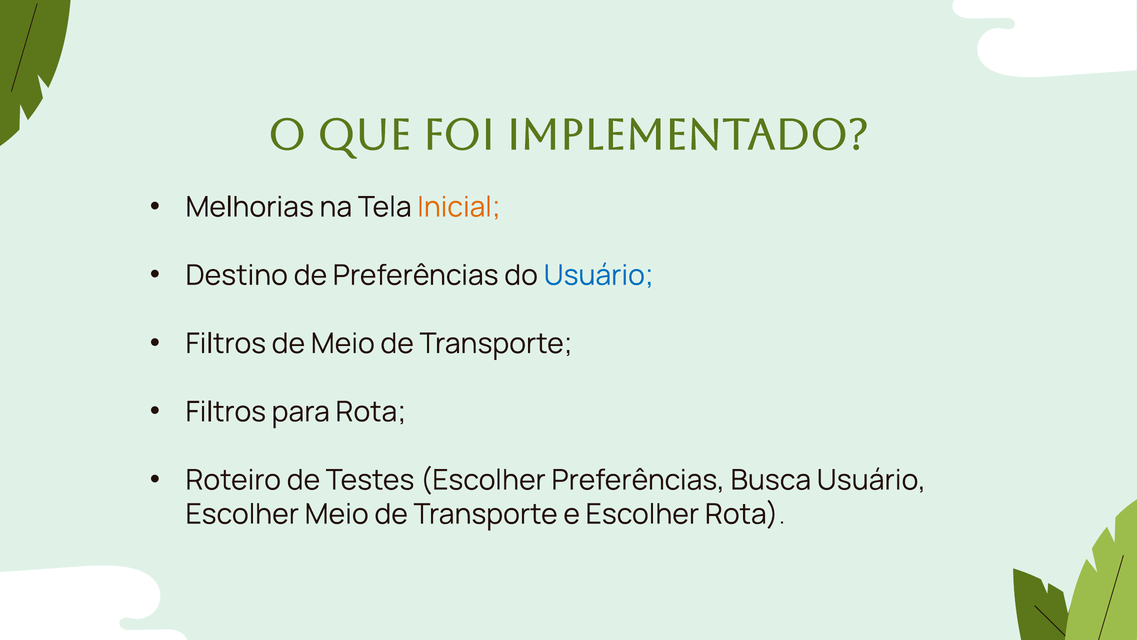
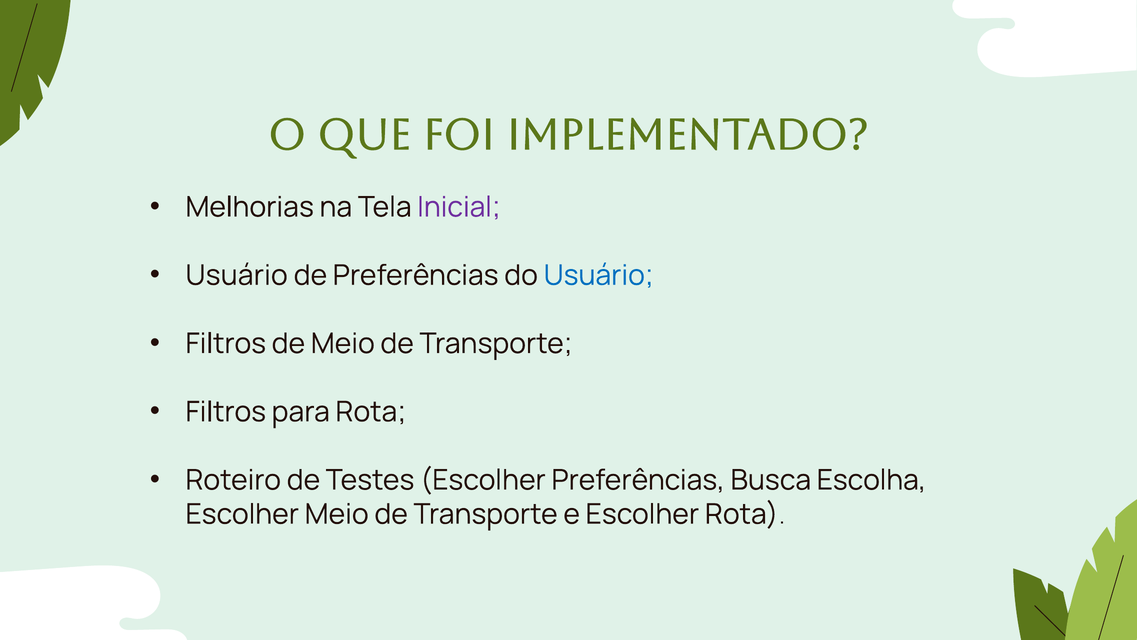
Inicial colour: orange -> purple (459, 207)
Destino: Destino -> Usuário (237, 275)
Busca Usuário: Usuário -> Escolha (871, 480)
